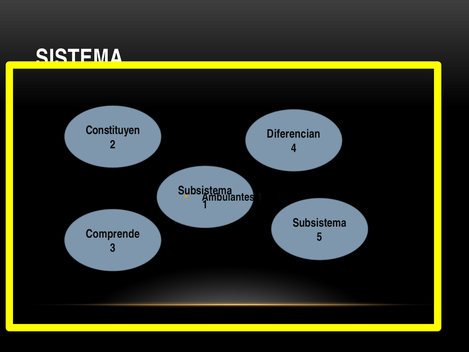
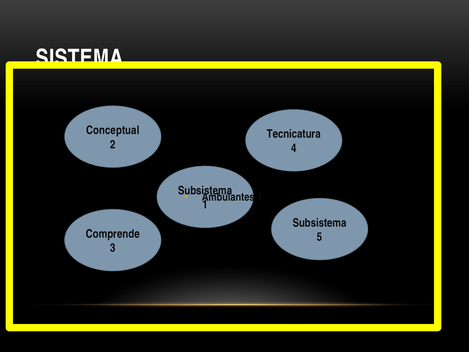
Constituyen: Constituyen -> Conceptual (113, 130)
Diferencian: Diferencian -> Tecnicatura (294, 134)
